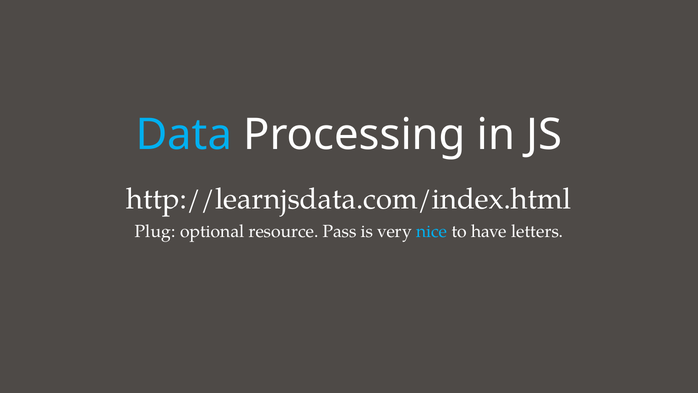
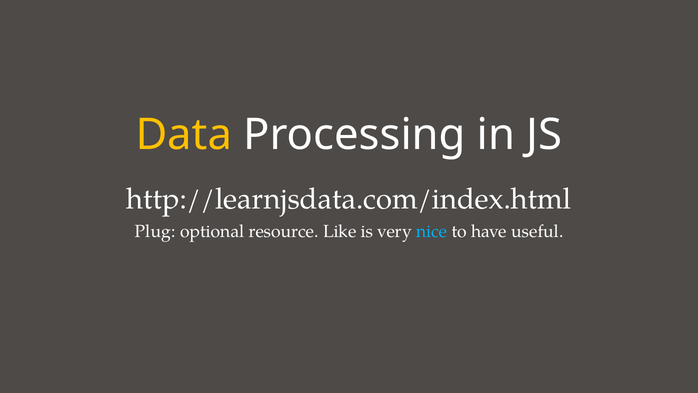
Data colour: light blue -> yellow (184, 135)
Pass: Pass -> Like (340, 231)
letters: letters -> useful (537, 231)
